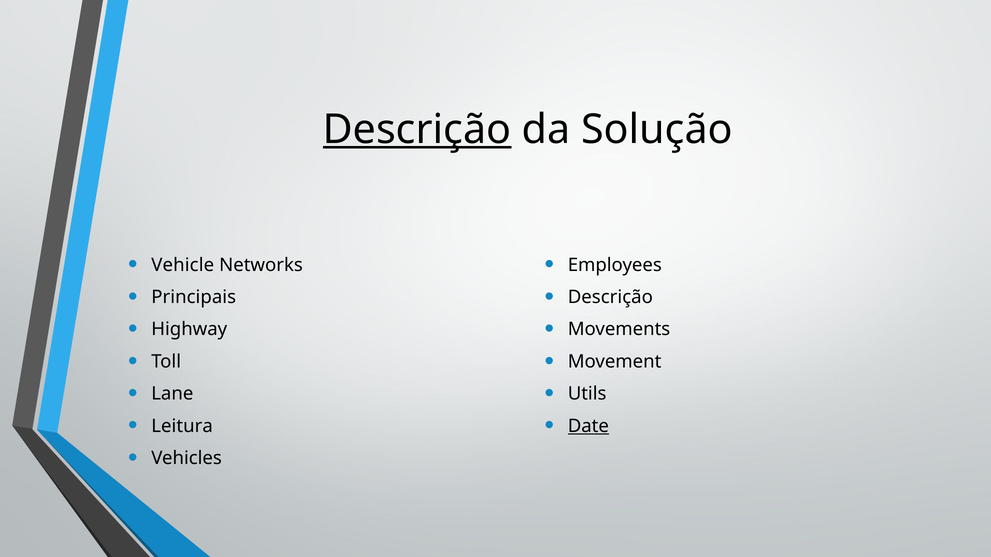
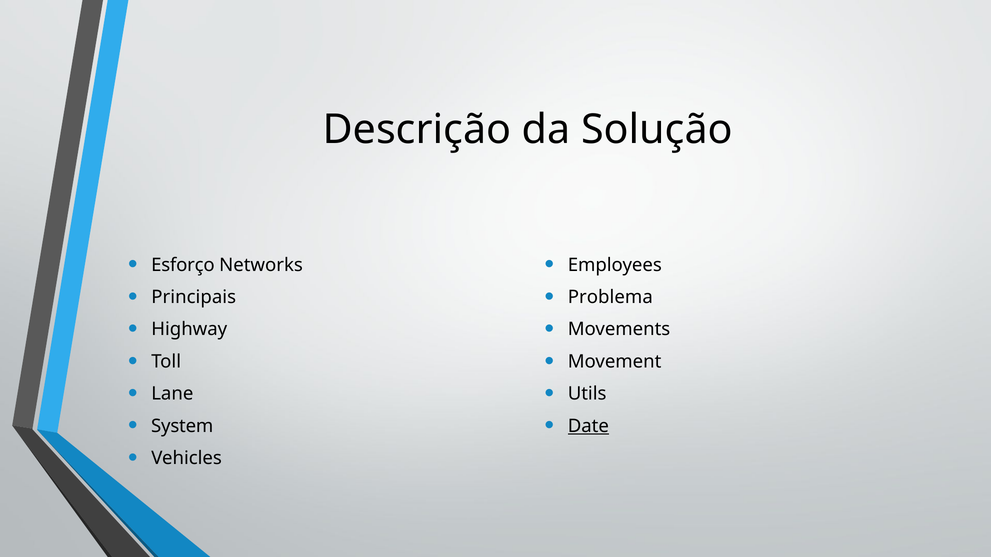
Descrição underline: present -> none (417, 130)
Vehicle: Vehicle -> Esforço (183, 265)
Descrição: Descrição -> Problema (610, 297)
Leitura: Leitura -> System (182, 426)
